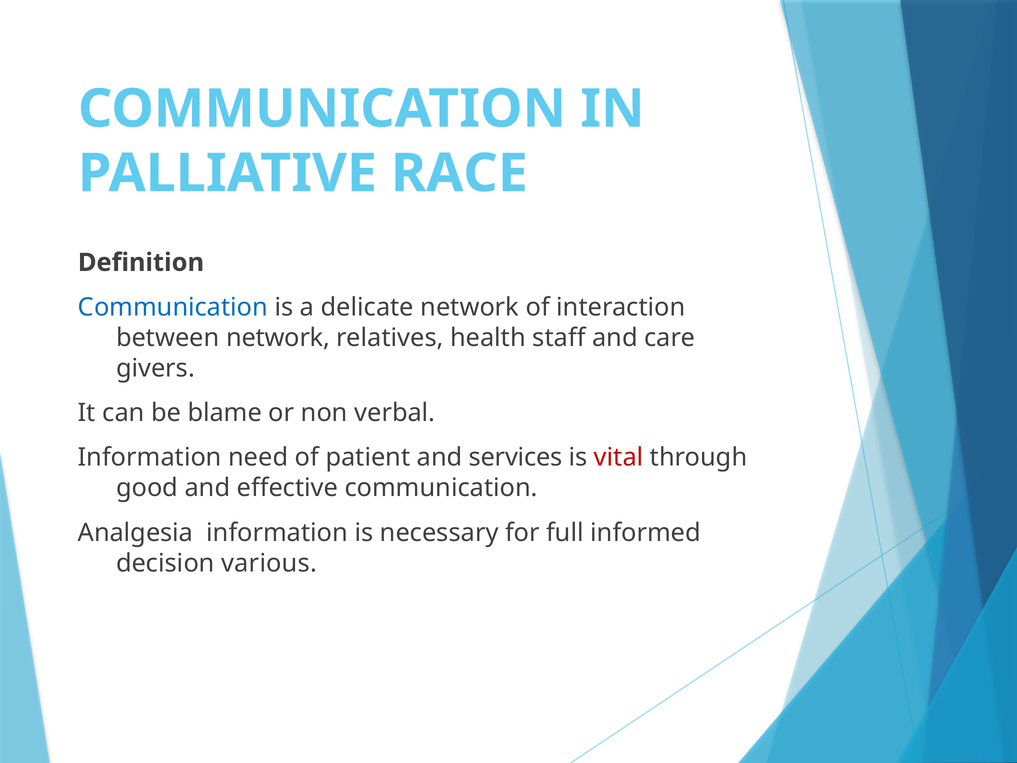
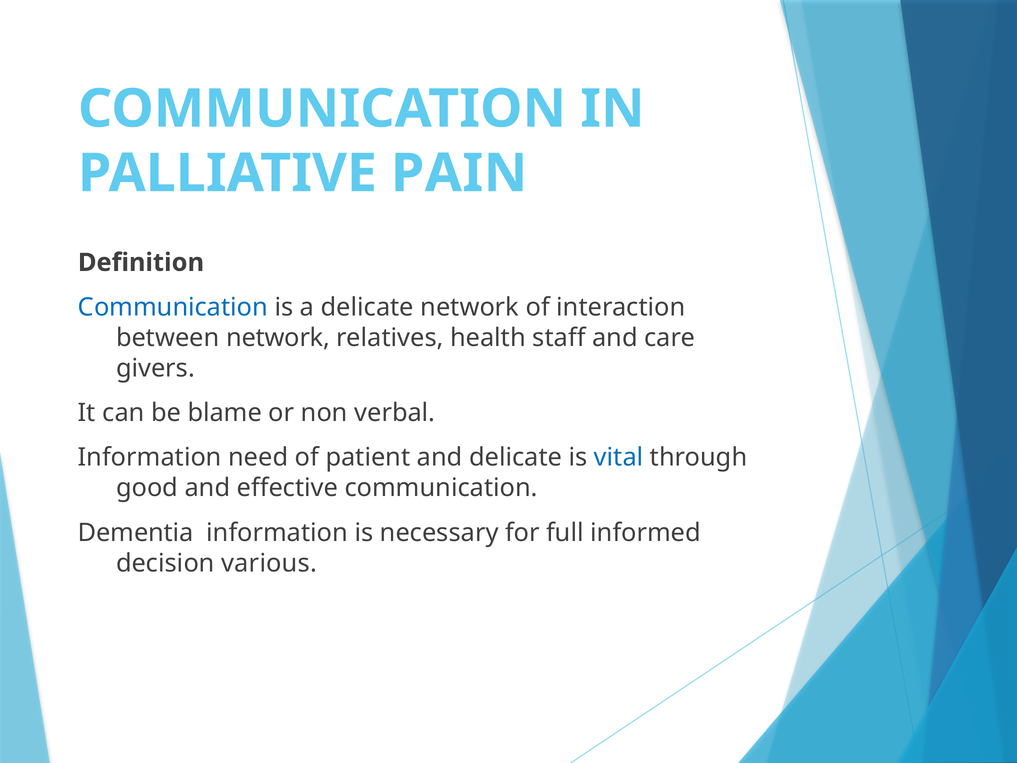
RACE: RACE -> PAIN (459, 173)
and services: services -> delicate (516, 457)
vital colour: red -> blue (619, 457)
Analgesia: Analgesia -> Dementia (136, 533)
